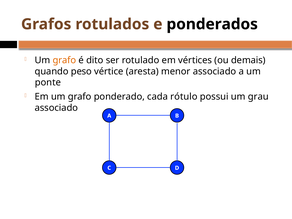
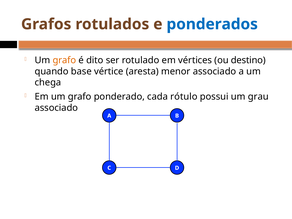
ponderados colour: black -> blue (212, 24)
demais: demais -> destino (248, 60)
peso: peso -> base (81, 71)
ponte: ponte -> chega (48, 83)
